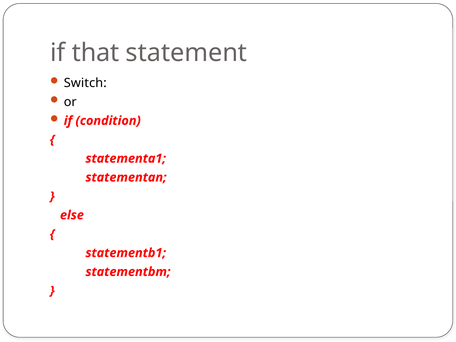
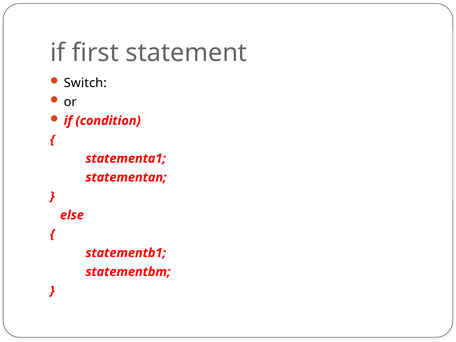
that: that -> first (95, 53)
